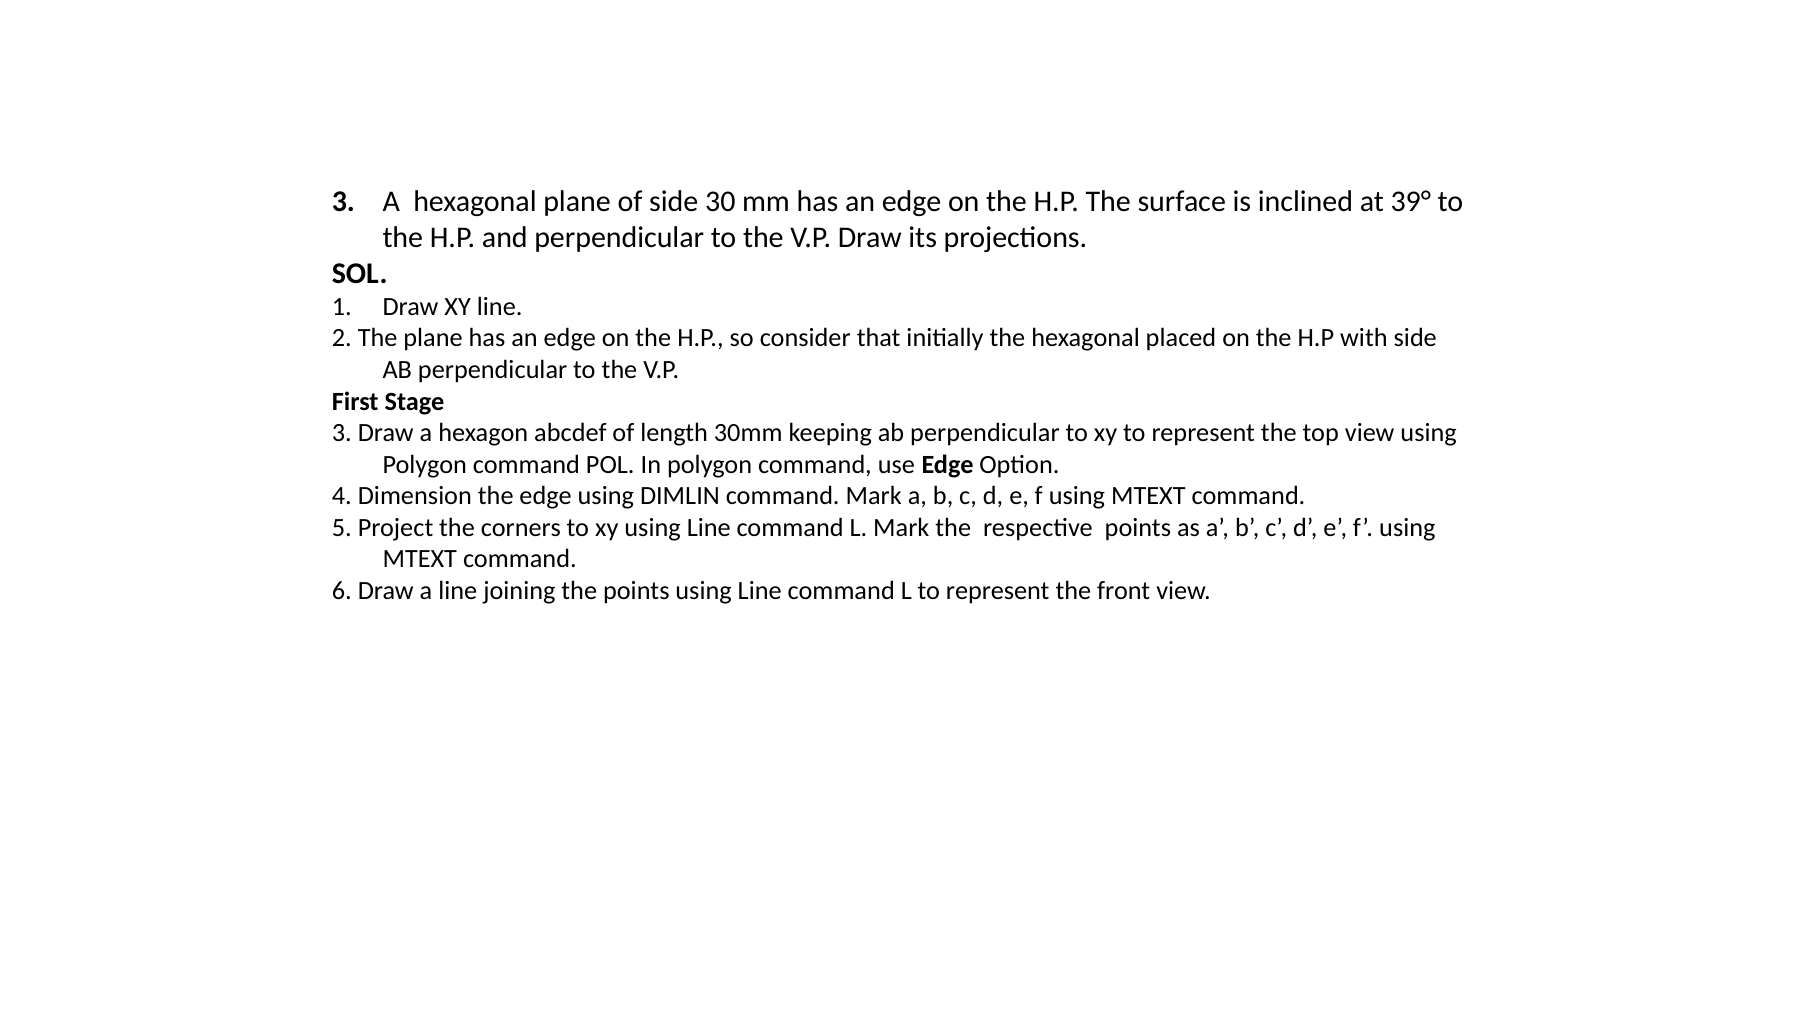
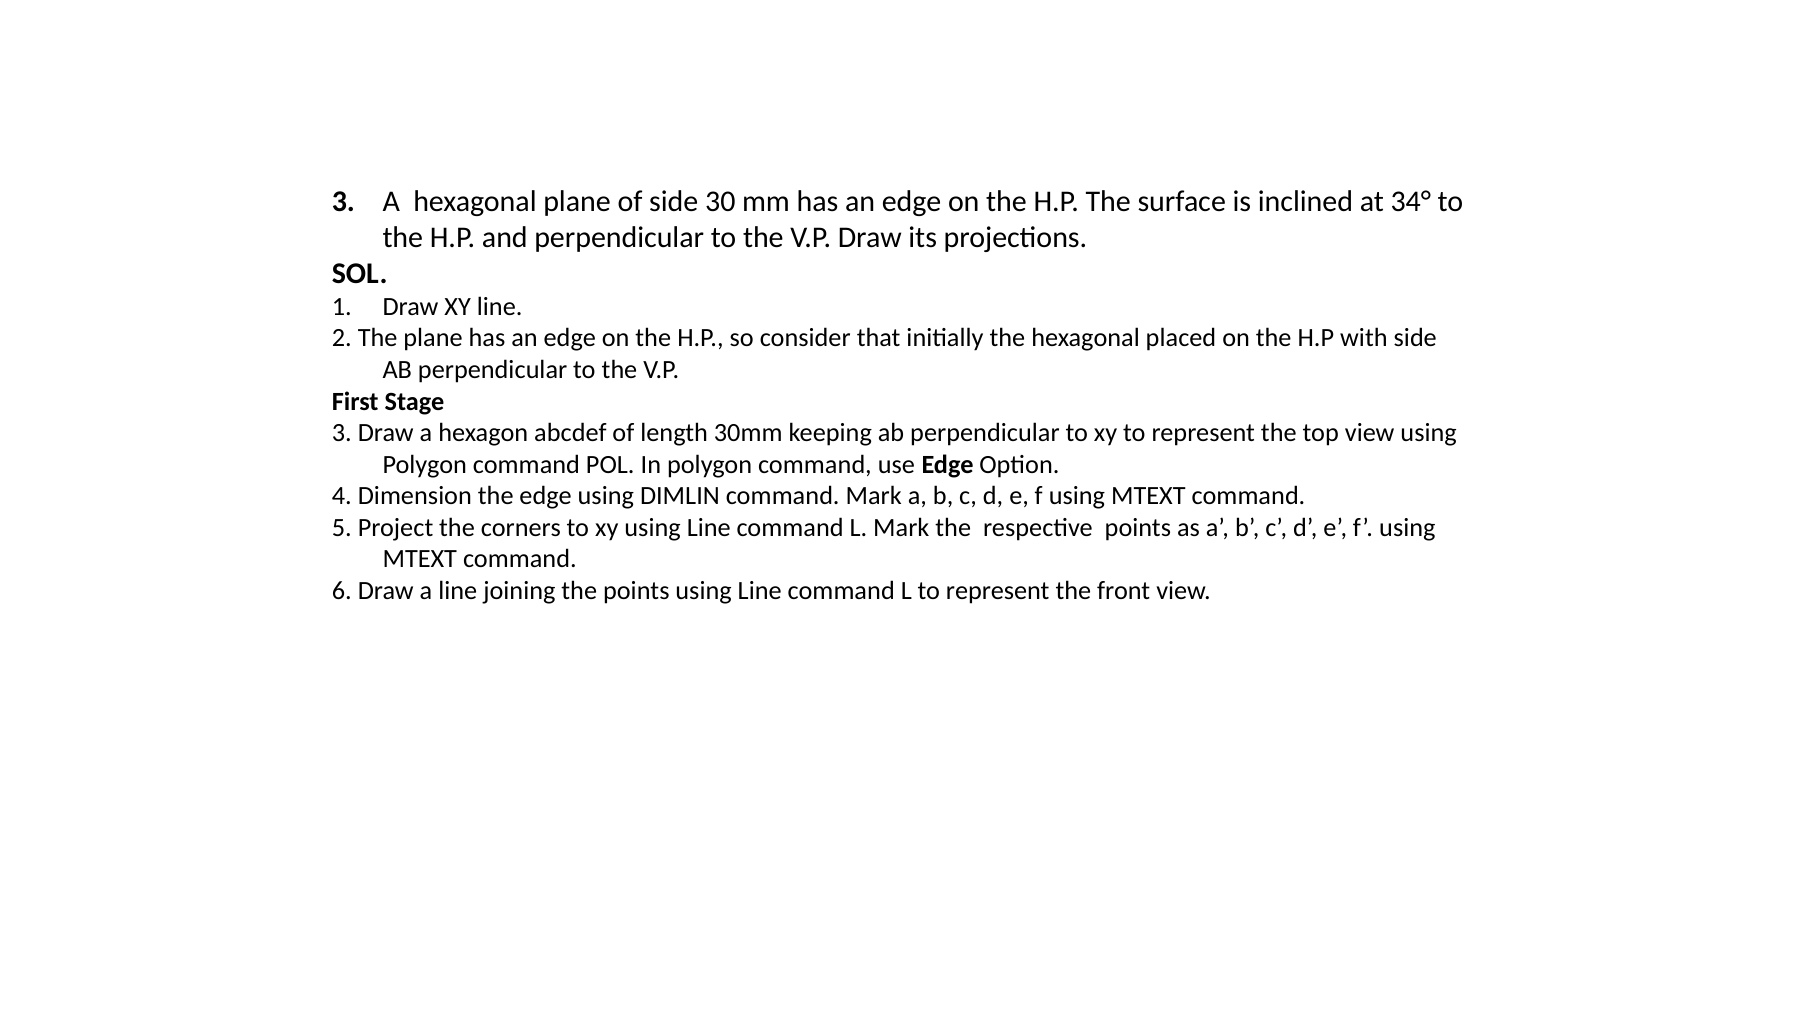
39°: 39° -> 34° (1411, 201)
